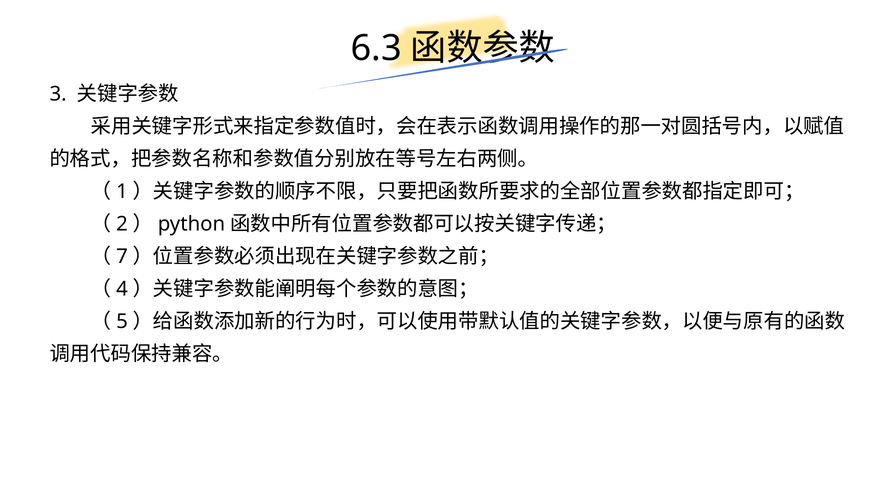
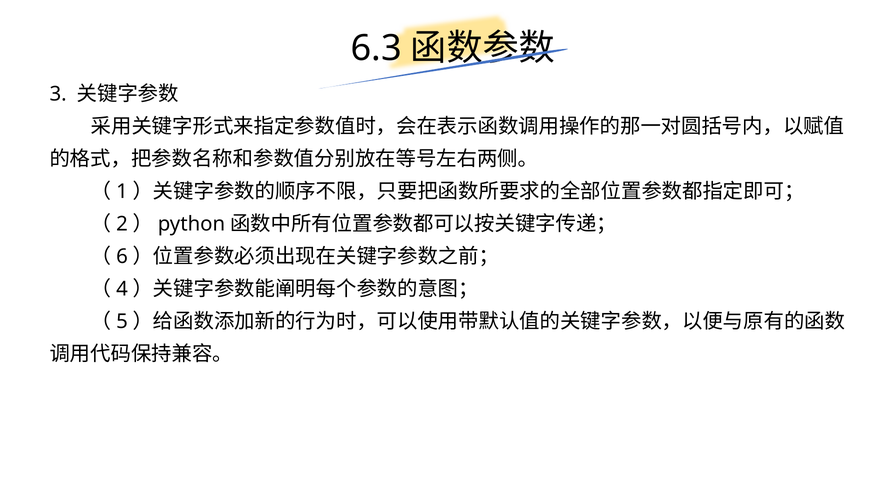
7: 7 -> 6 (122, 256)
